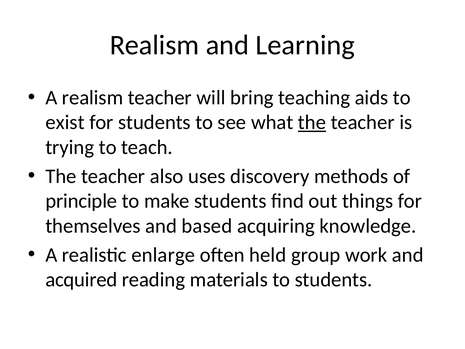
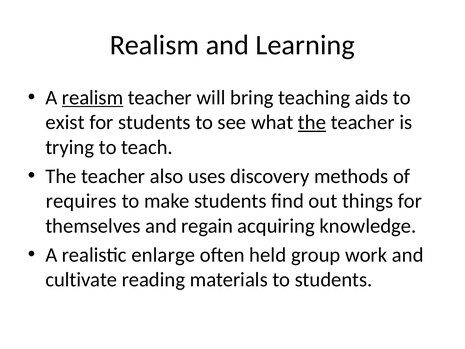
realism underline: none -> present (93, 98)
principle: principle -> requires (81, 201)
based: based -> regain (207, 226)
acquired: acquired -> cultivate (81, 279)
